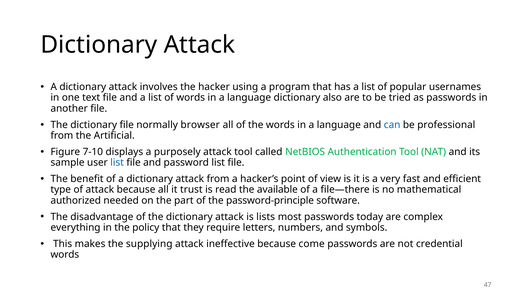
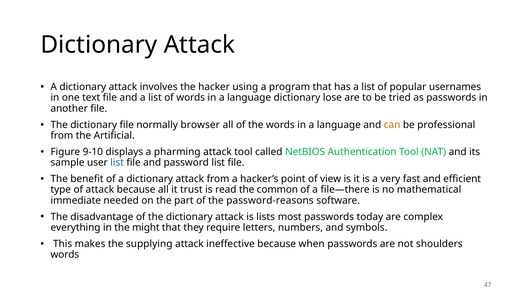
also: also -> lose (332, 98)
can colour: blue -> orange (392, 125)
7-10: 7-10 -> 9-10 (93, 152)
purposely: purposely -> pharming (177, 152)
available: available -> common (277, 190)
authorized: authorized -> immediate (76, 201)
password-principle: password-principle -> password-reasons (270, 201)
policy: policy -> might (146, 228)
come: come -> when (312, 244)
credential: credential -> shoulders (439, 244)
